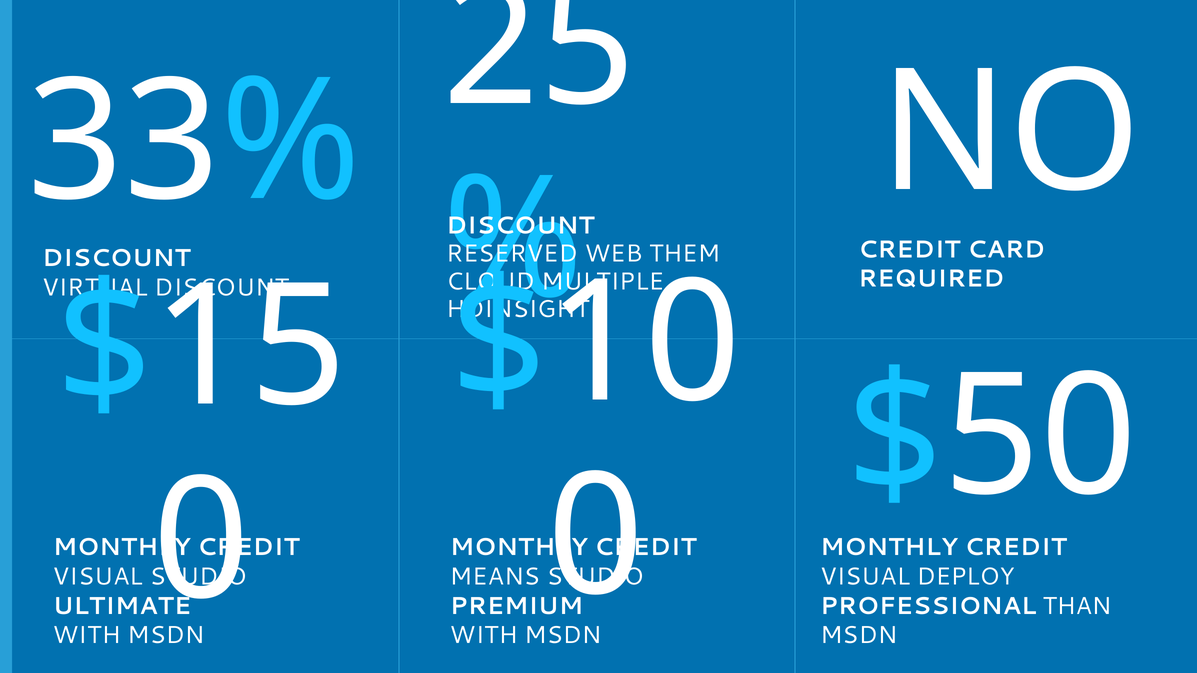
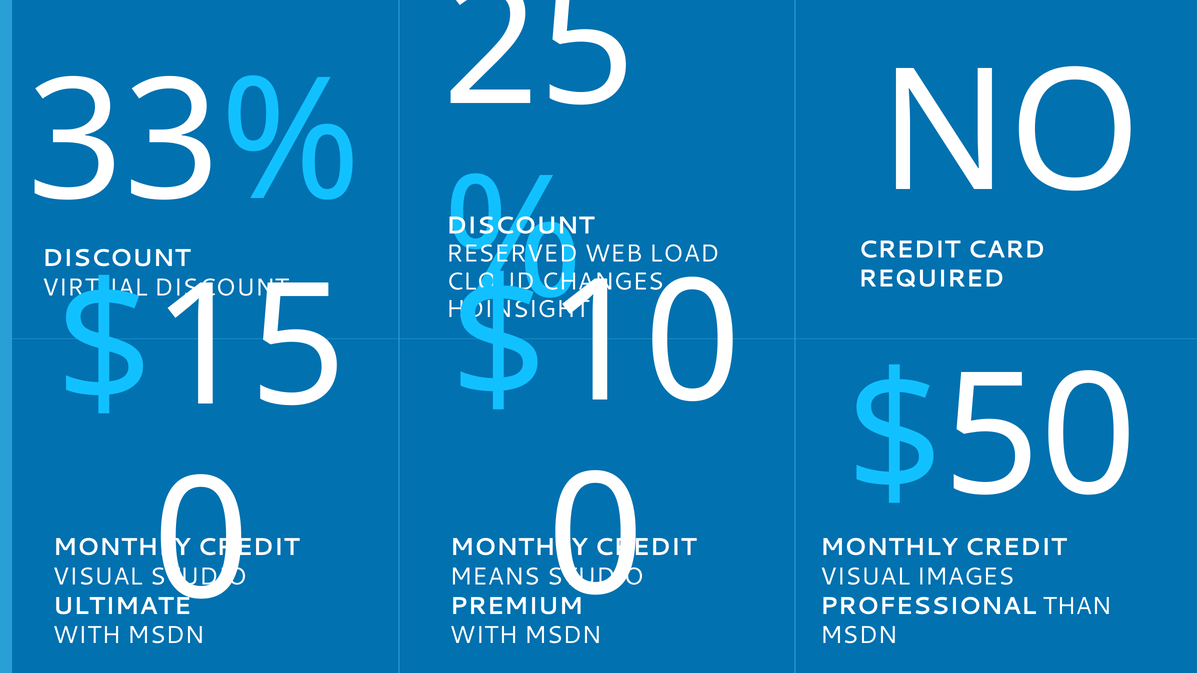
THEM: THEM -> LOAD (684, 254)
MULTIPLE: MULTIPLE -> CHANGES (606, 282)
DEPLOY: DEPLOY -> IMAGES (966, 577)
